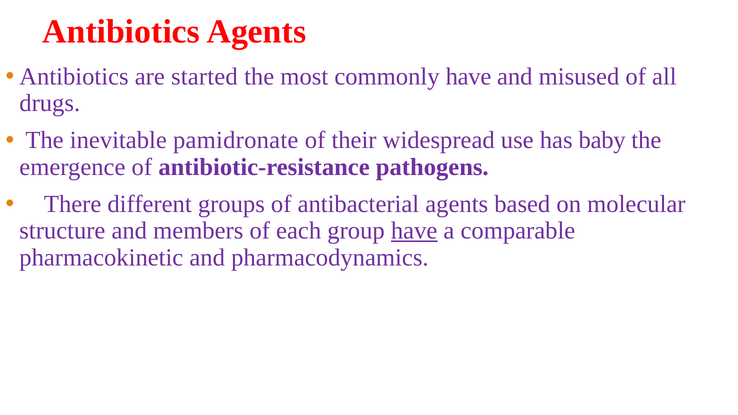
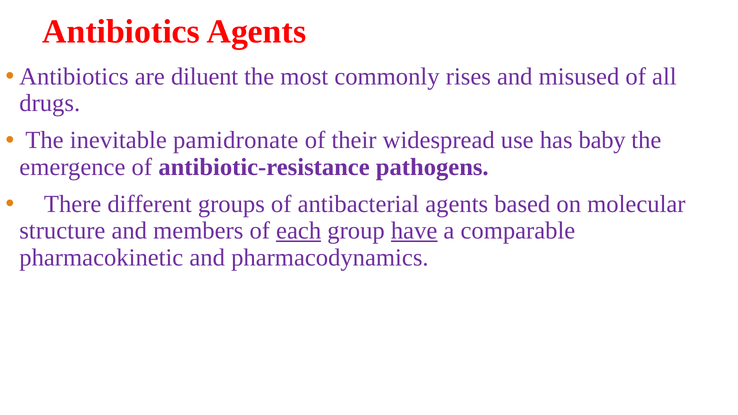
started: started -> diluent (205, 76)
commonly have: have -> rises (468, 76)
each underline: none -> present (299, 231)
